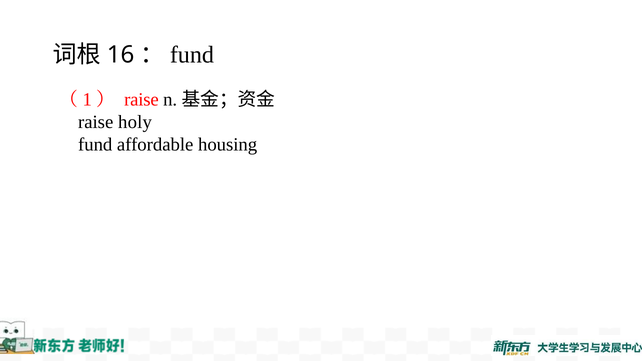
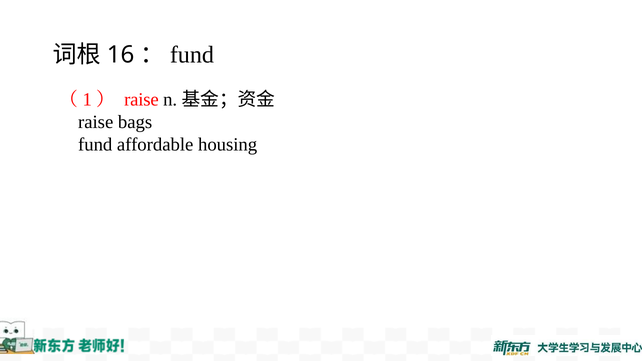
holy: holy -> bags (135, 122)
